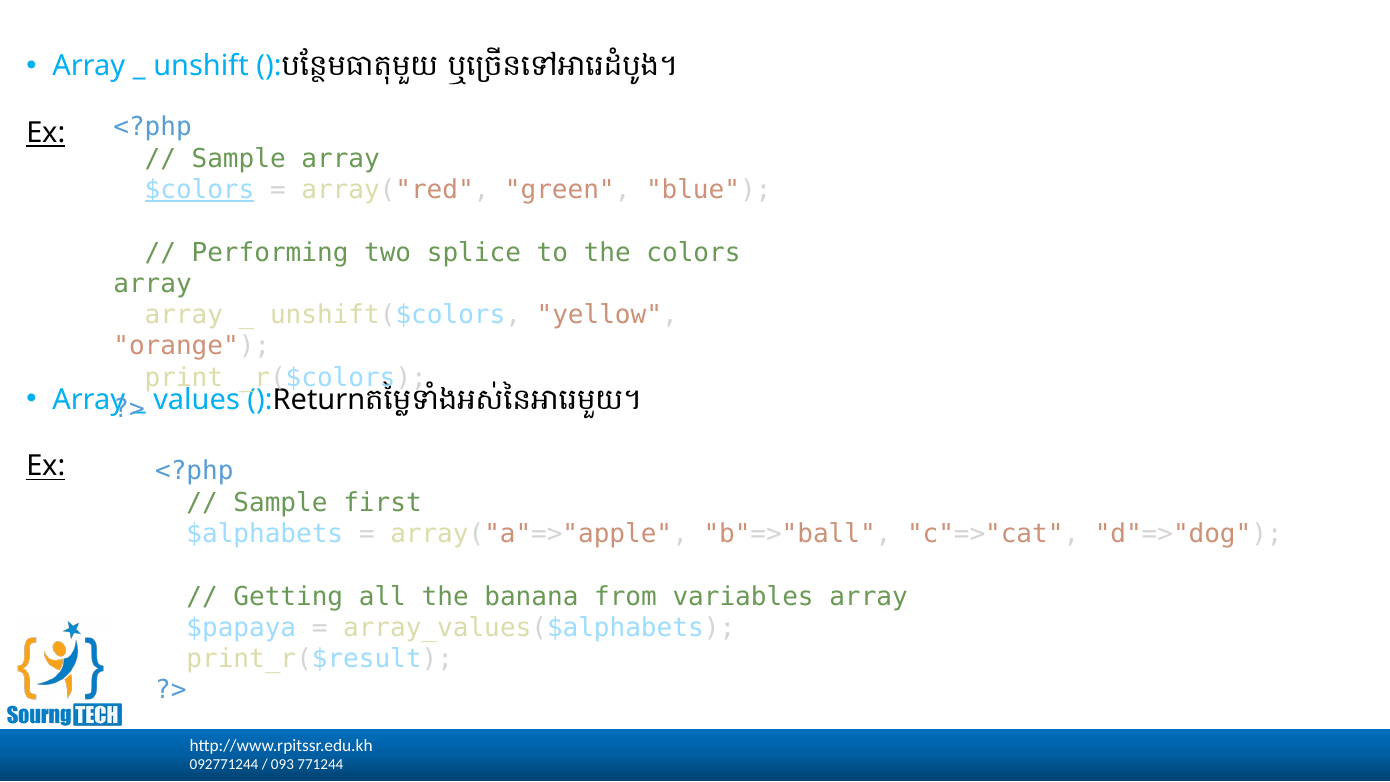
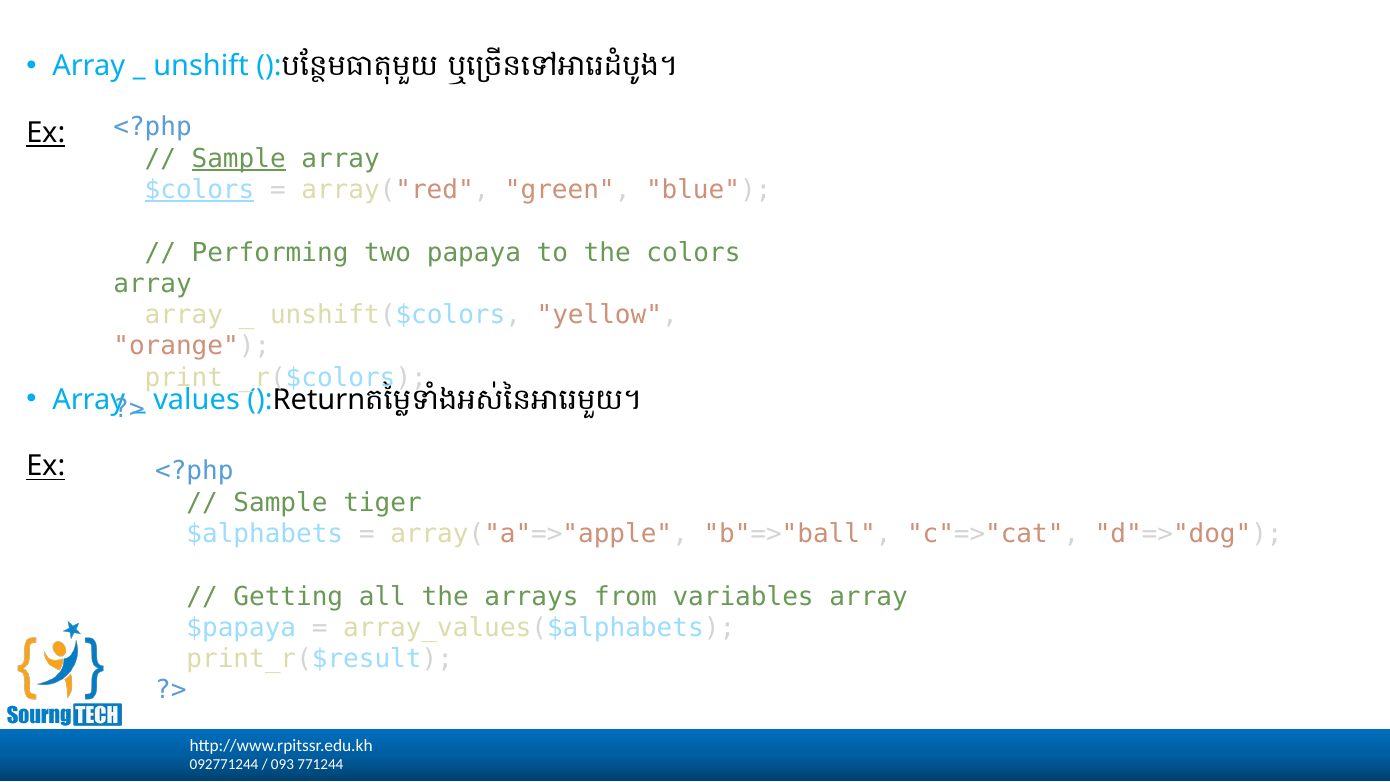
Sample underline: none -> present (239, 159)
splice: splice -> papaya (474, 252)
first: first -> tiger (383, 503)
banana: banana -> arrays (531, 596)
